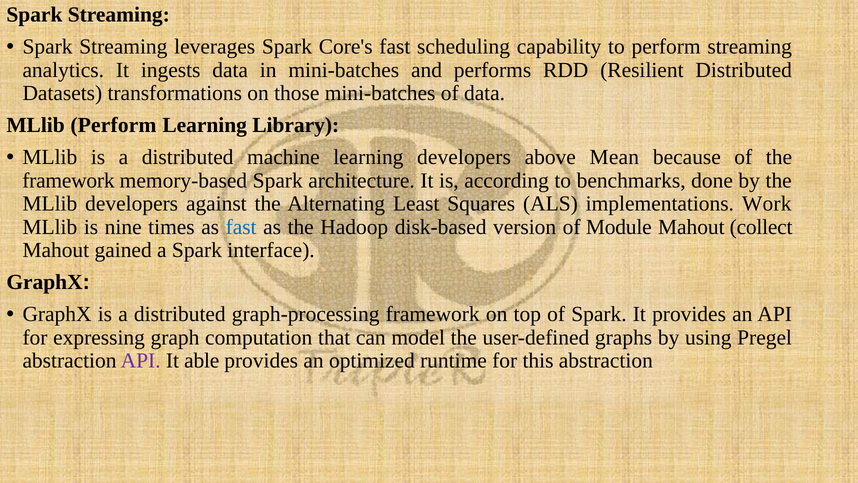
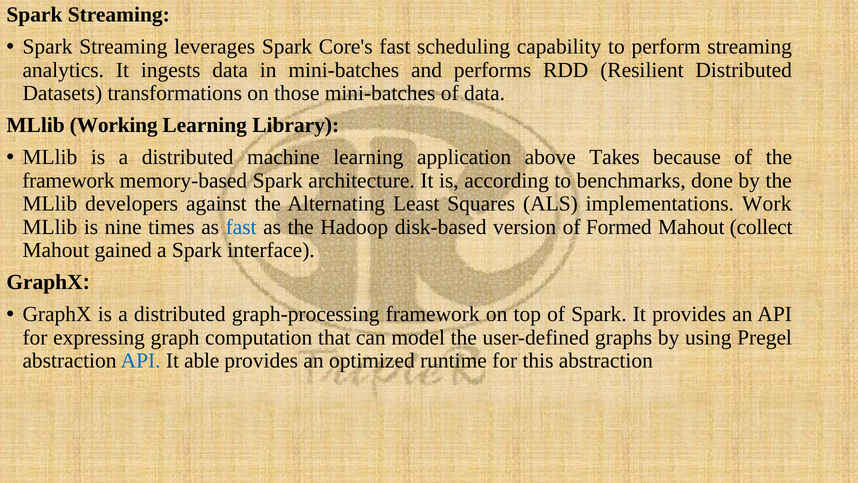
MLlib Perform: Perform -> Working (114, 125)
learning developers: developers -> application (464, 157)
Mean: Mean -> Takes (615, 157)
Module: Module -> Formed (619, 227)
API colour: purple -> blue (141, 360)
